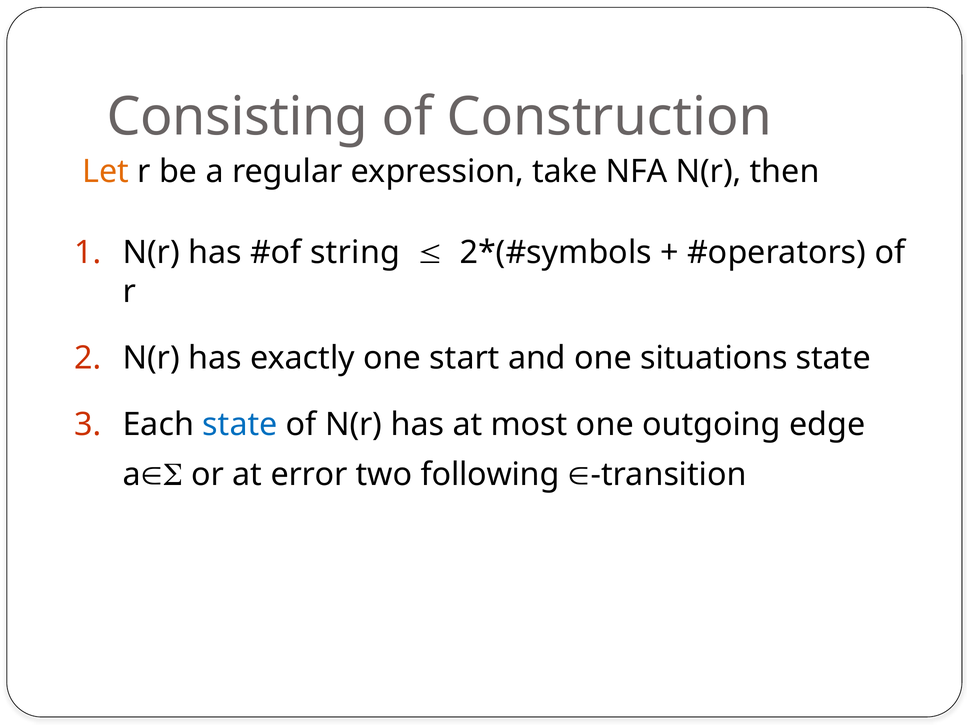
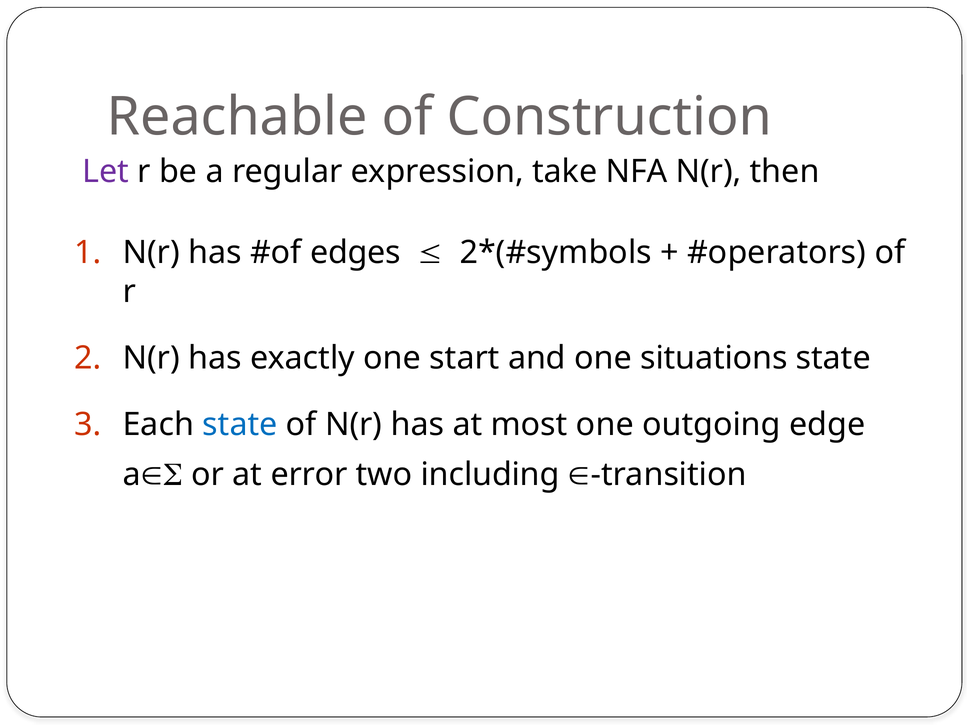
Consisting: Consisting -> Reachable (237, 117)
Let colour: orange -> purple (106, 172)
string: string -> edges (355, 252)
following: following -> including (490, 475)
